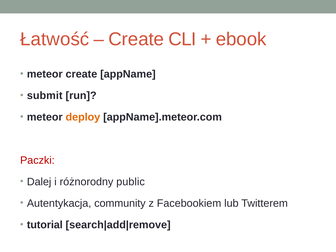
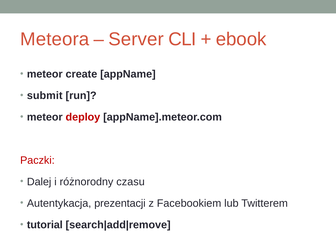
Łatwość: Łatwość -> Meteora (55, 39)
Create: Create -> Server (136, 39)
deploy colour: orange -> red (83, 117)
public: public -> czasu (131, 182)
community: community -> prezentacji (120, 203)
